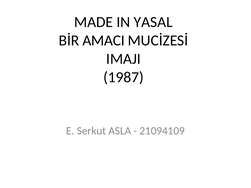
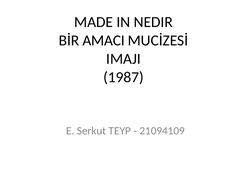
YASAL: YASAL -> NEDIR (153, 22)
ASLA: ASLA -> TEYP (120, 131)
